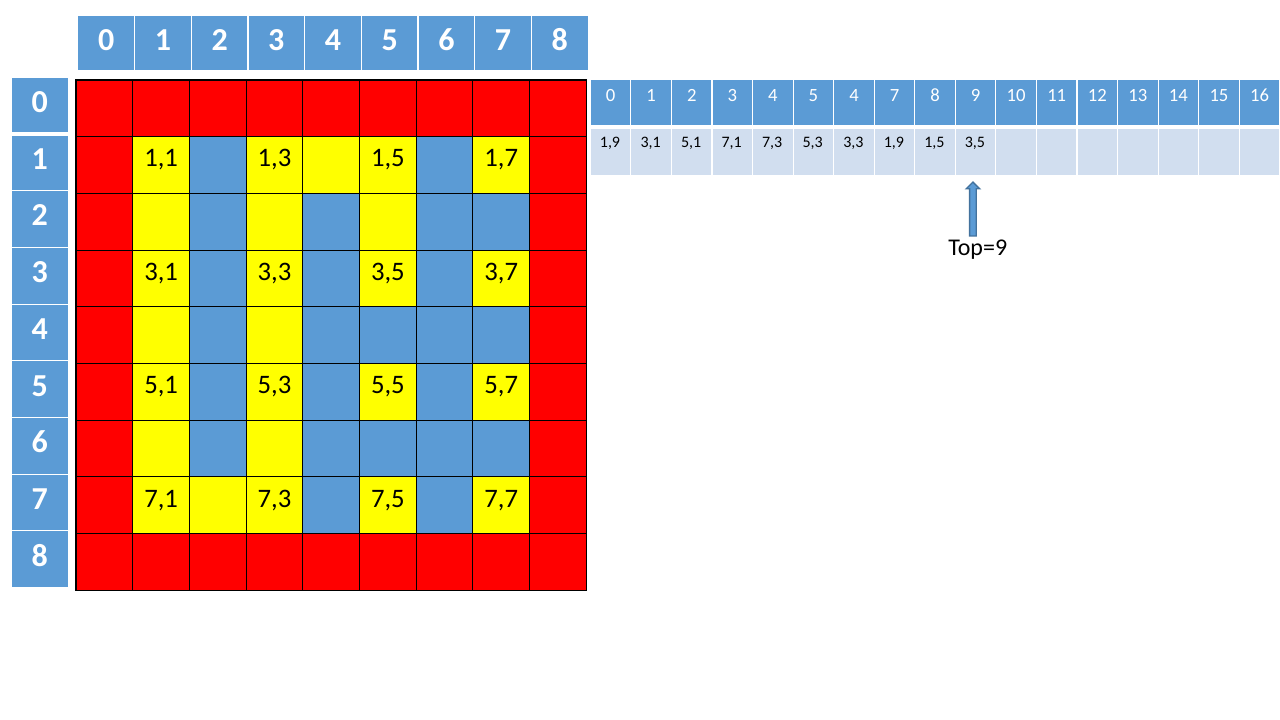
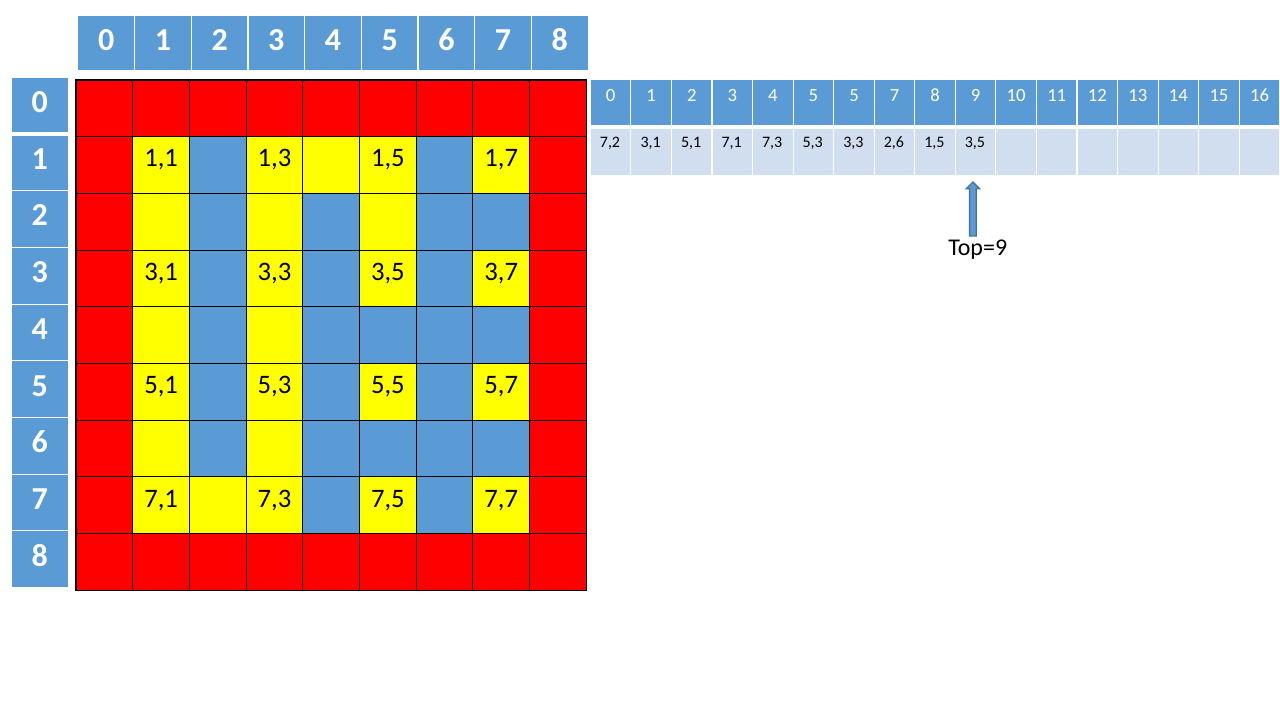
5 4: 4 -> 5 (854, 96)
1,9: 1,9 -> 7,2 (610, 142)
3,3 1,9: 1,9 -> 2,6 (894, 142)
